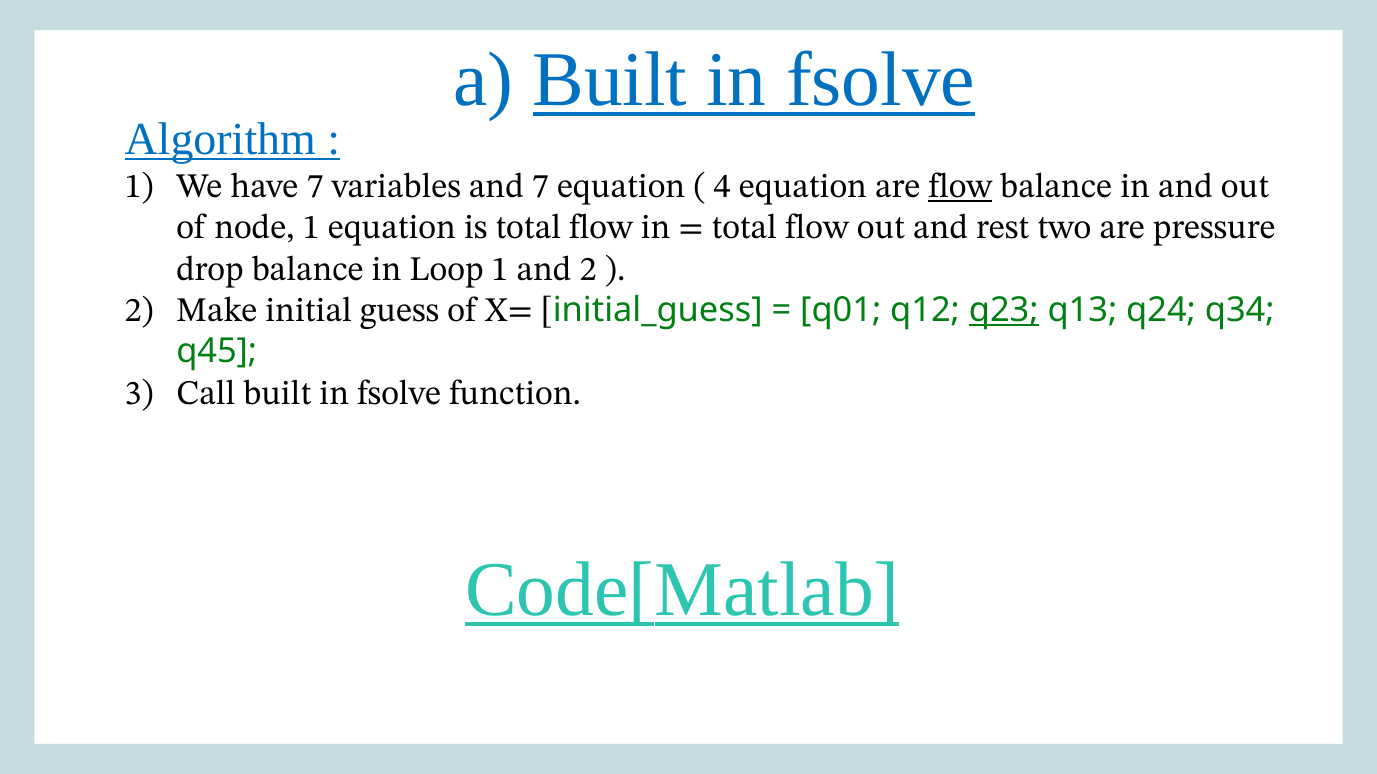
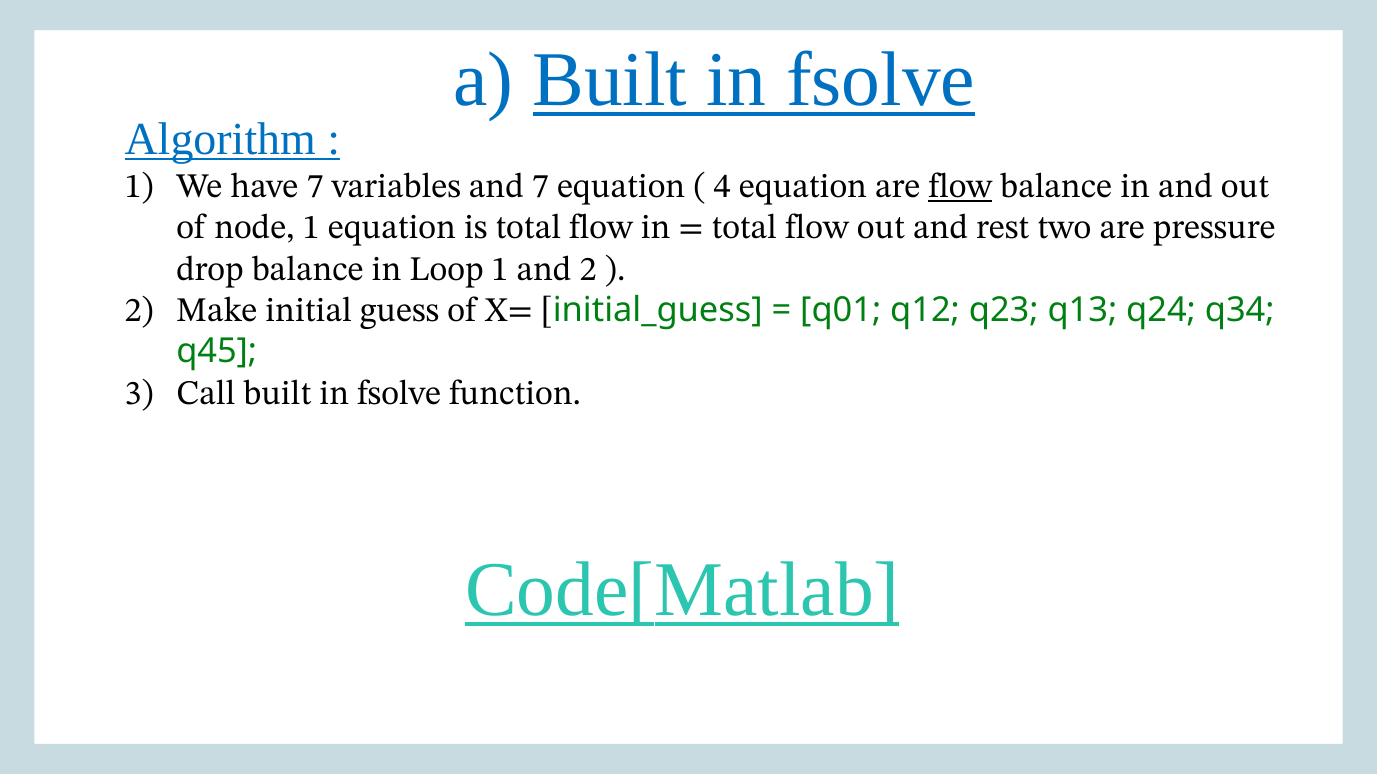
q23 underline: present -> none (1004, 310)
